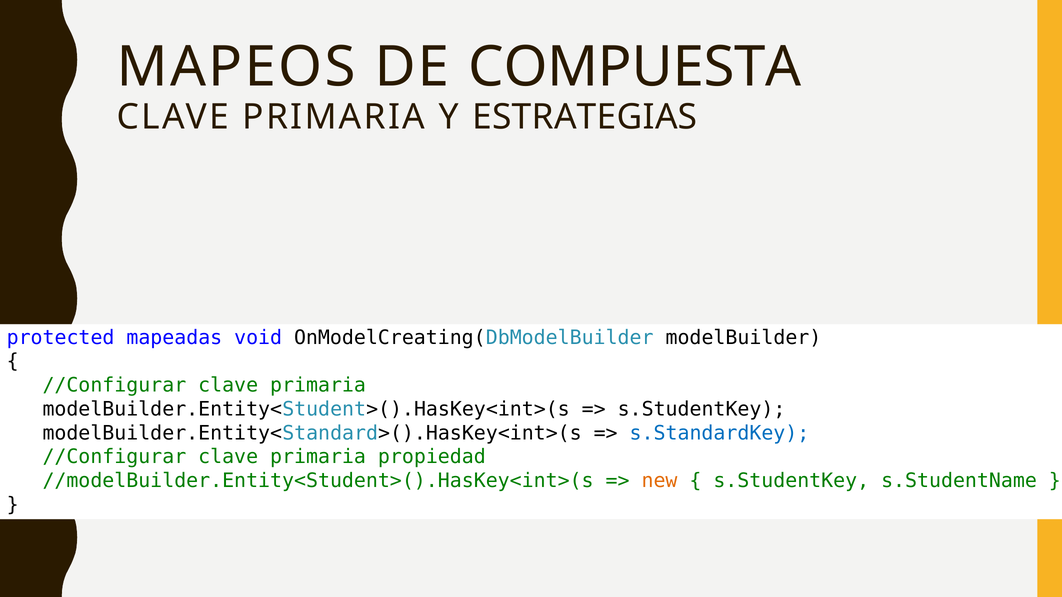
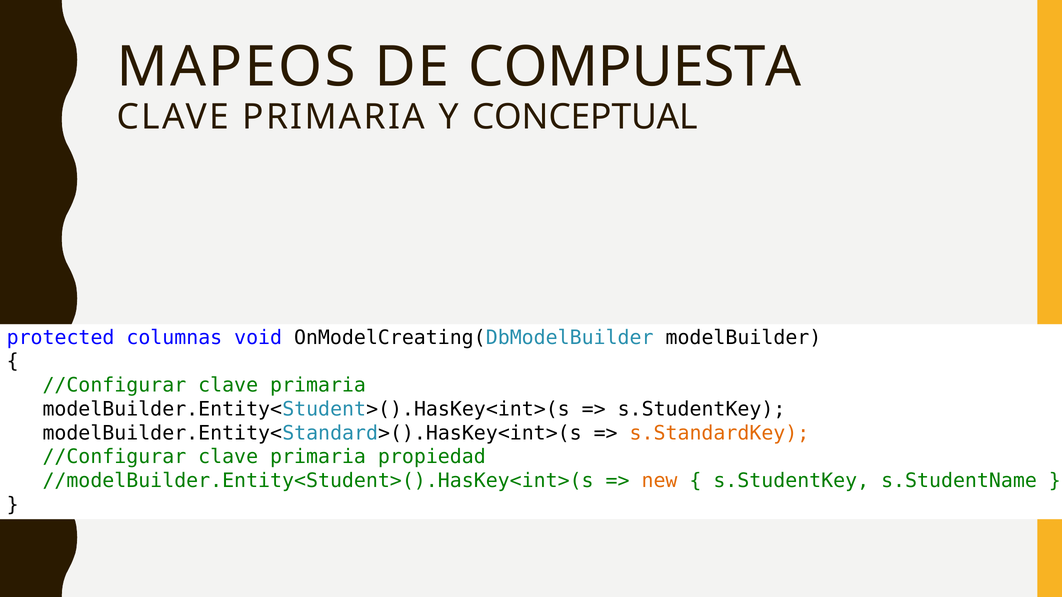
ESTRATEGIAS: ESTRATEGIAS -> CONCEPTUAL (585, 117)
mapeadas: mapeadas -> columnas (174, 338)
s.StandardKey colour: blue -> orange (719, 433)
